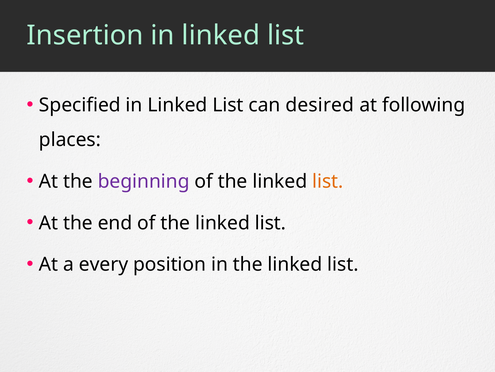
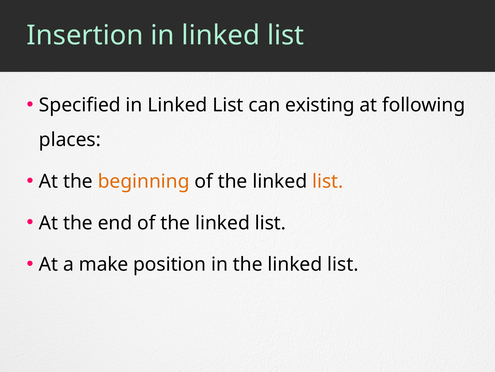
desired: desired -> existing (320, 105)
beginning colour: purple -> orange (144, 181)
every: every -> make (104, 264)
